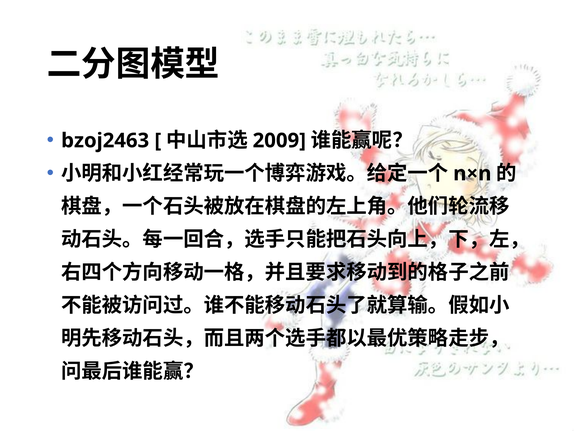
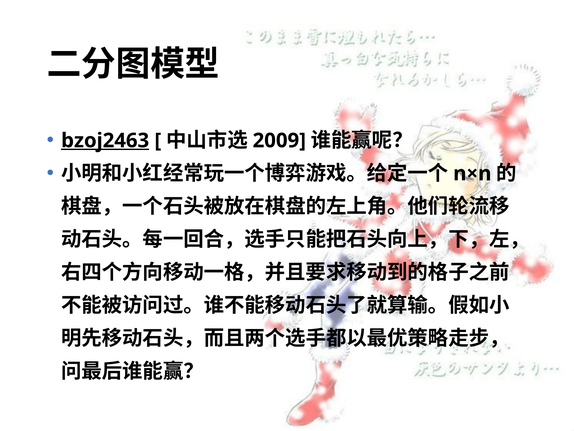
bzoj2463 underline: none -> present (105, 140)
